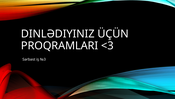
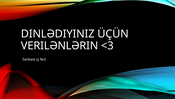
PROQRAMLARI: PROQRAMLARI -> VERILƏNLƏRIN (60, 45)
